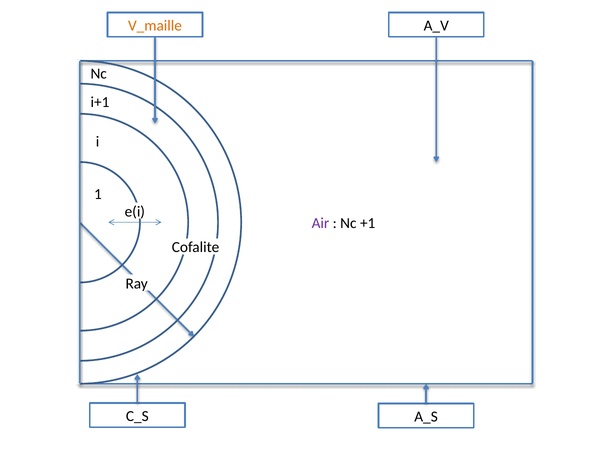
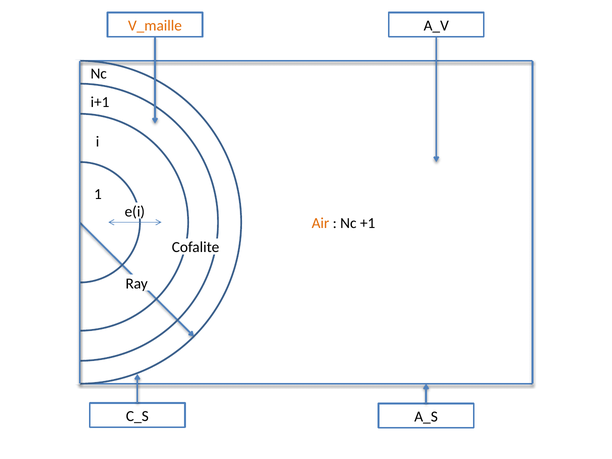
Air colour: purple -> orange (320, 223)
